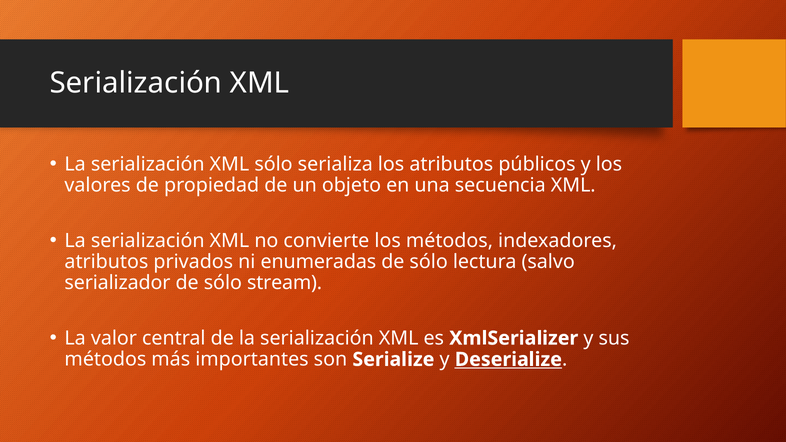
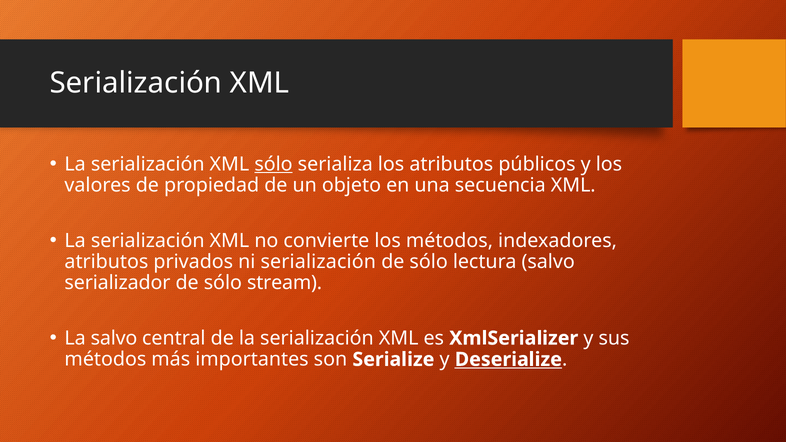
sólo underline: none -> present (274, 164)
ni enumeradas: enumeradas -> serialización (318, 262)
La valor: valor -> salvo (114, 338)
